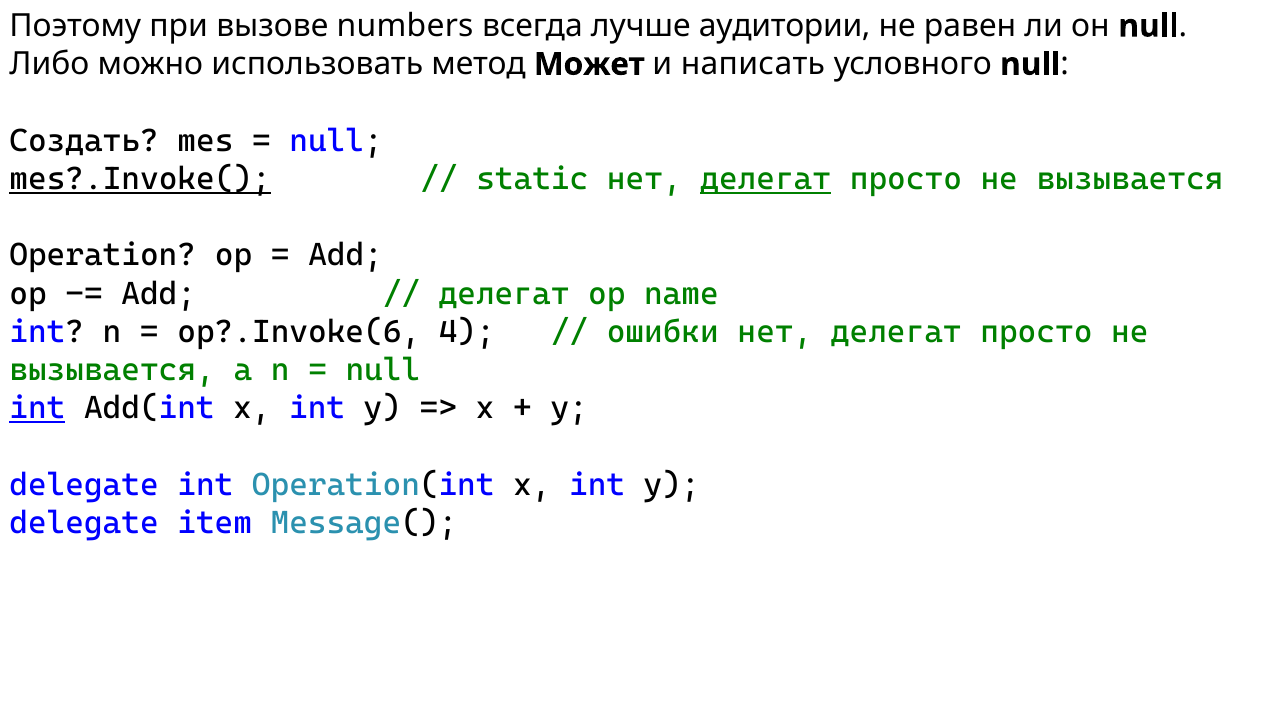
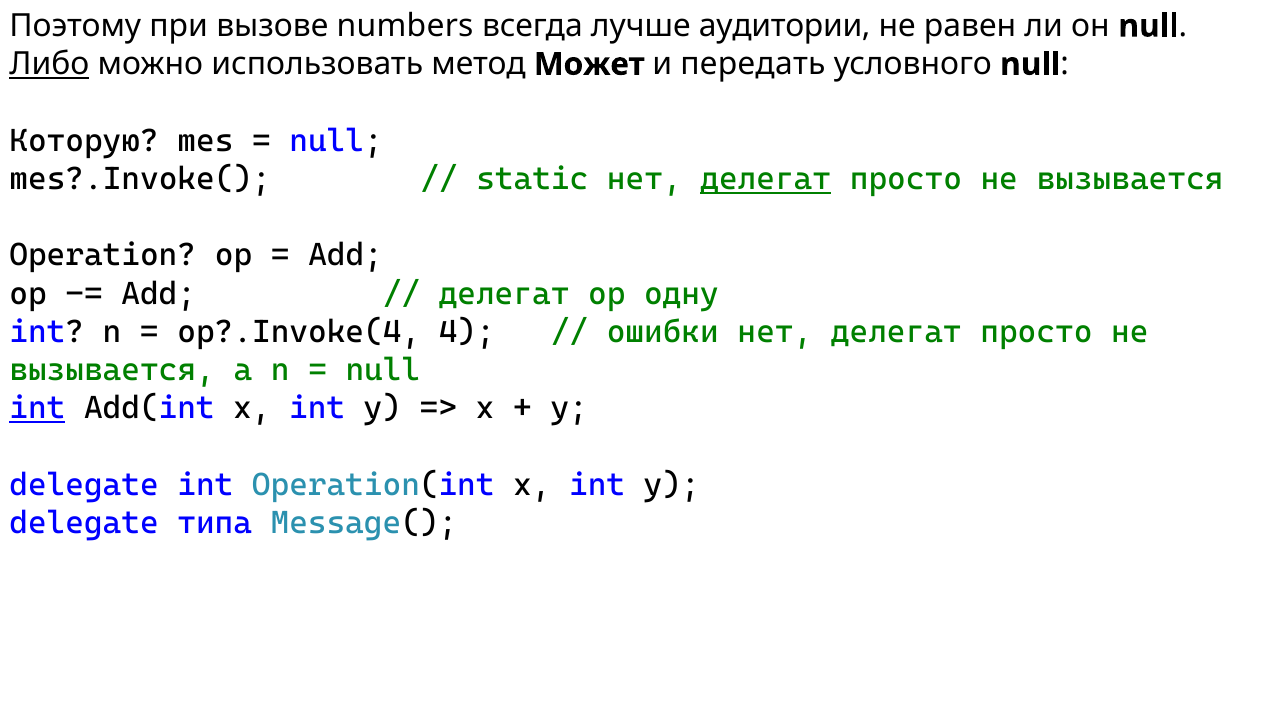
Либо underline: none -> present (49, 64)
написать: написать -> передать (753, 64)
Создать: Создать -> Которую (84, 141)
mes?.Invoke( underline: present -> none (140, 179)
name: name -> одну (681, 294)
op?.Invoke(6: op?.Invoke(6 -> op?.Invoke(4 (299, 332)
item: item -> типа (215, 523)
